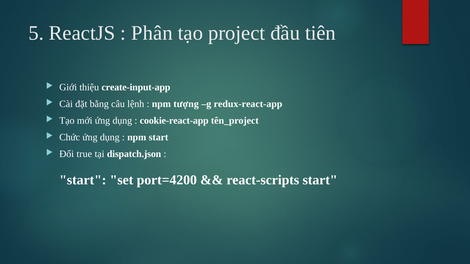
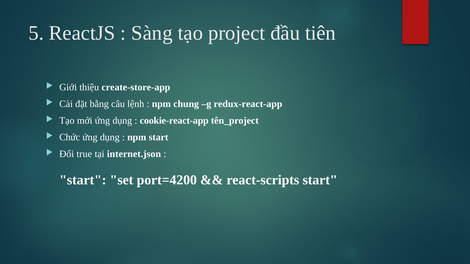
Phân: Phân -> Sàng (152, 33)
create-input-app: create-input-app -> create-store-app (136, 87)
tượng: tượng -> chung (186, 104)
dispatch.json: dispatch.json -> internet.json (134, 154)
